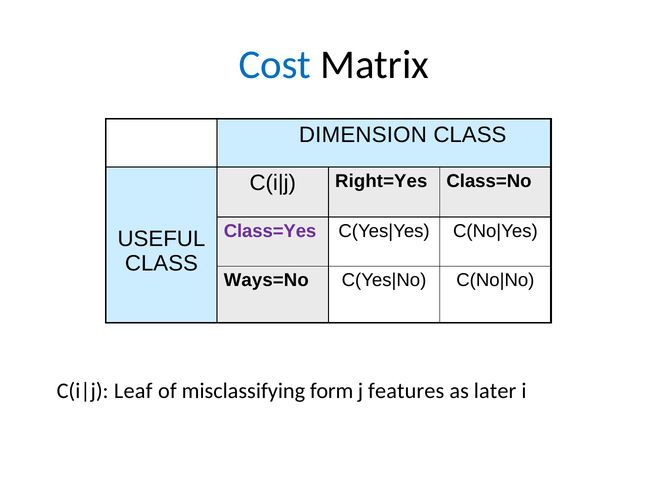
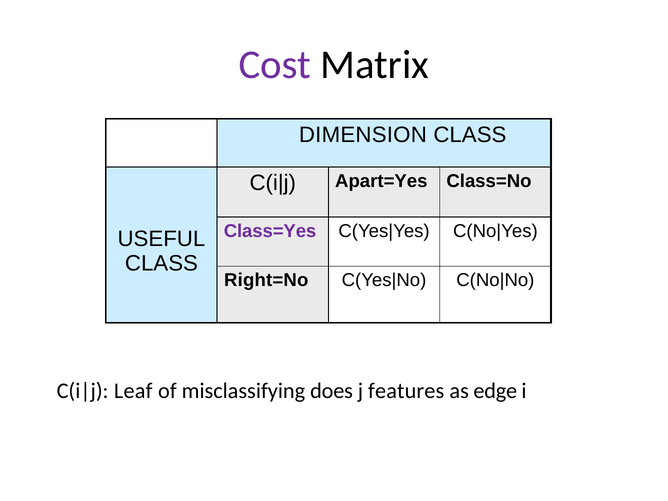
Cost colour: blue -> purple (275, 65)
Right=Yes: Right=Yes -> Apart=Yes (381, 181)
Ways=No: Ways=No -> Right=No (266, 280)
form: form -> does (332, 391)
later: later -> edge (495, 391)
